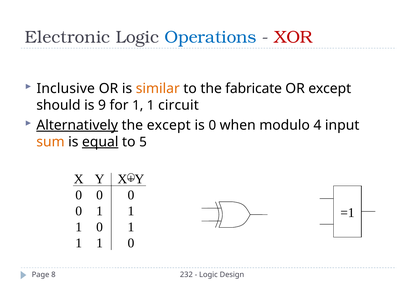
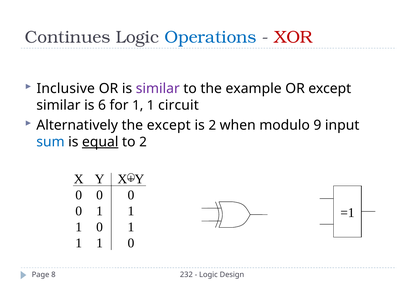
Electronic: Electronic -> Continues (68, 37)
similar colour: orange -> purple (158, 89)
fabricate: fabricate -> example (254, 89)
should: should -> similar (58, 105)
9: 9 -> 6 (102, 105)
Alternatively underline: present -> none (77, 125)
is 0: 0 -> 2 (212, 125)
4: 4 -> 9 (317, 125)
sum colour: orange -> blue (50, 142)
to 5: 5 -> 2 (143, 142)
